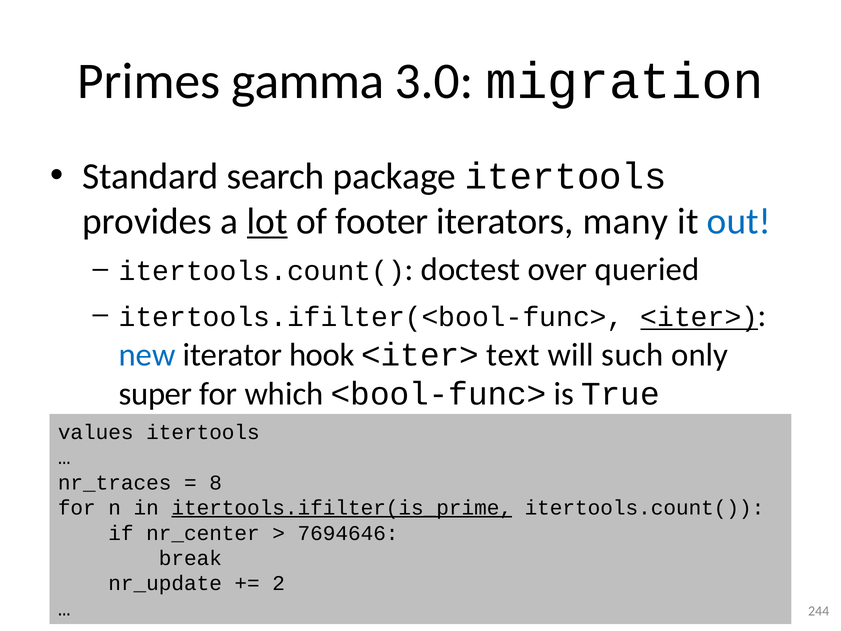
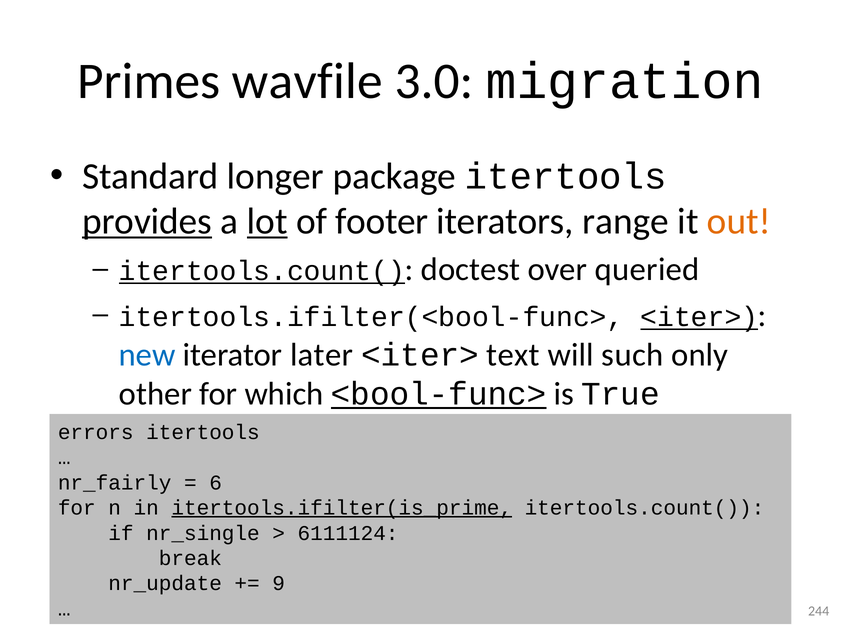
gamma: gamma -> wavfile (307, 81)
search: search -> longer (275, 176)
provides underline: none -> present (147, 221)
many: many -> range (626, 221)
out colour: blue -> orange (739, 221)
itertools.count( underline: none -> present (262, 271)
hook: hook -> later (322, 355)
super: super -> other (155, 394)
<bool-func> underline: none -> present (439, 394)
values: values -> errors (96, 432)
nr_traces: nr_traces -> nr_fairly (115, 482)
8: 8 -> 6 (216, 482)
nr_center: nr_center -> nr_single (203, 533)
7694646: 7694646 -> 6111124 (348, 533)
2: 2 -> 9 (279, 583)
